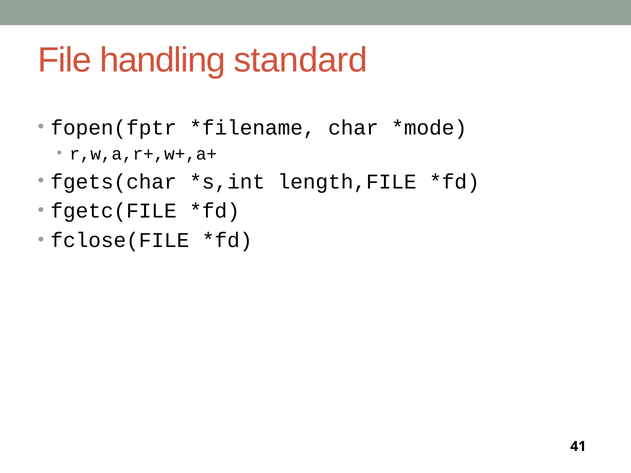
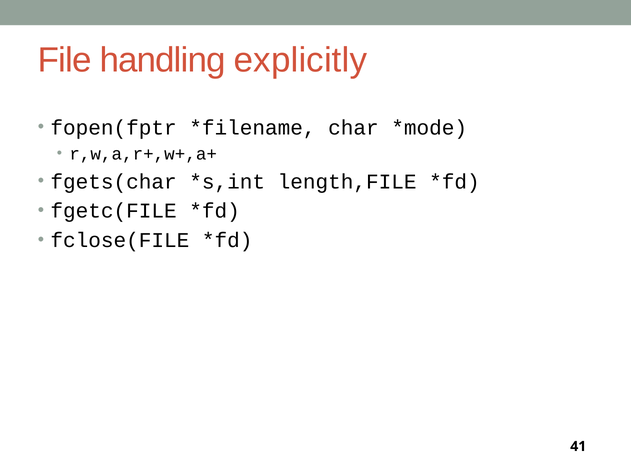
standard: standard -> explicitly (301, 60)
